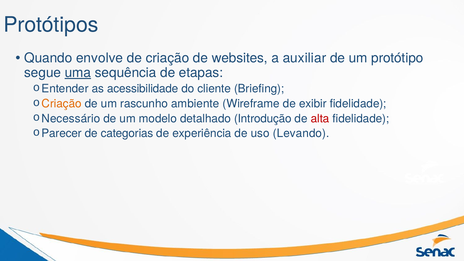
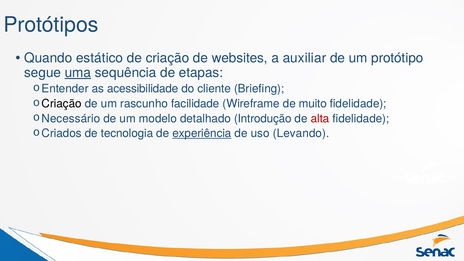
envolve: envolve -> estático (100, 58)
Criação colour: orange -> black (62, 104)
ambiente: ambiente -> facilidade (195, 104)
exibir: exibir -> muito (313, 104)
Parecer: Parecer -> Criados (62, 133)
categorias: categorias -> tecnologia (127, 133)
experiência underline: none -> present (202, 133)
